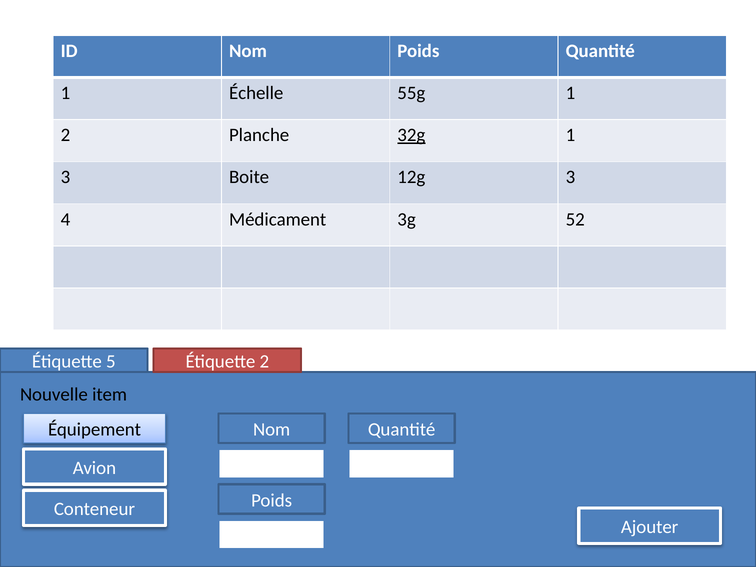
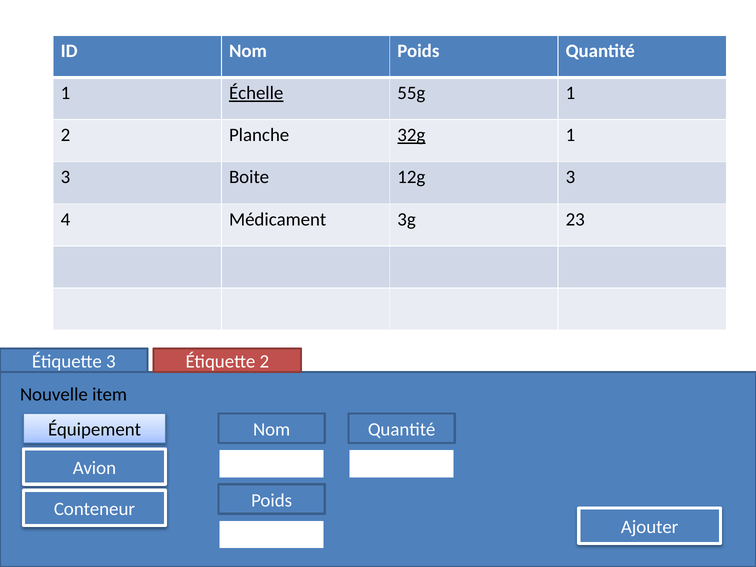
Échelle underline: none -> present (256, 93)
52: 52 -> 23 (575, 219)
Étiquette 5: 5 -> 3 (111, 362)
